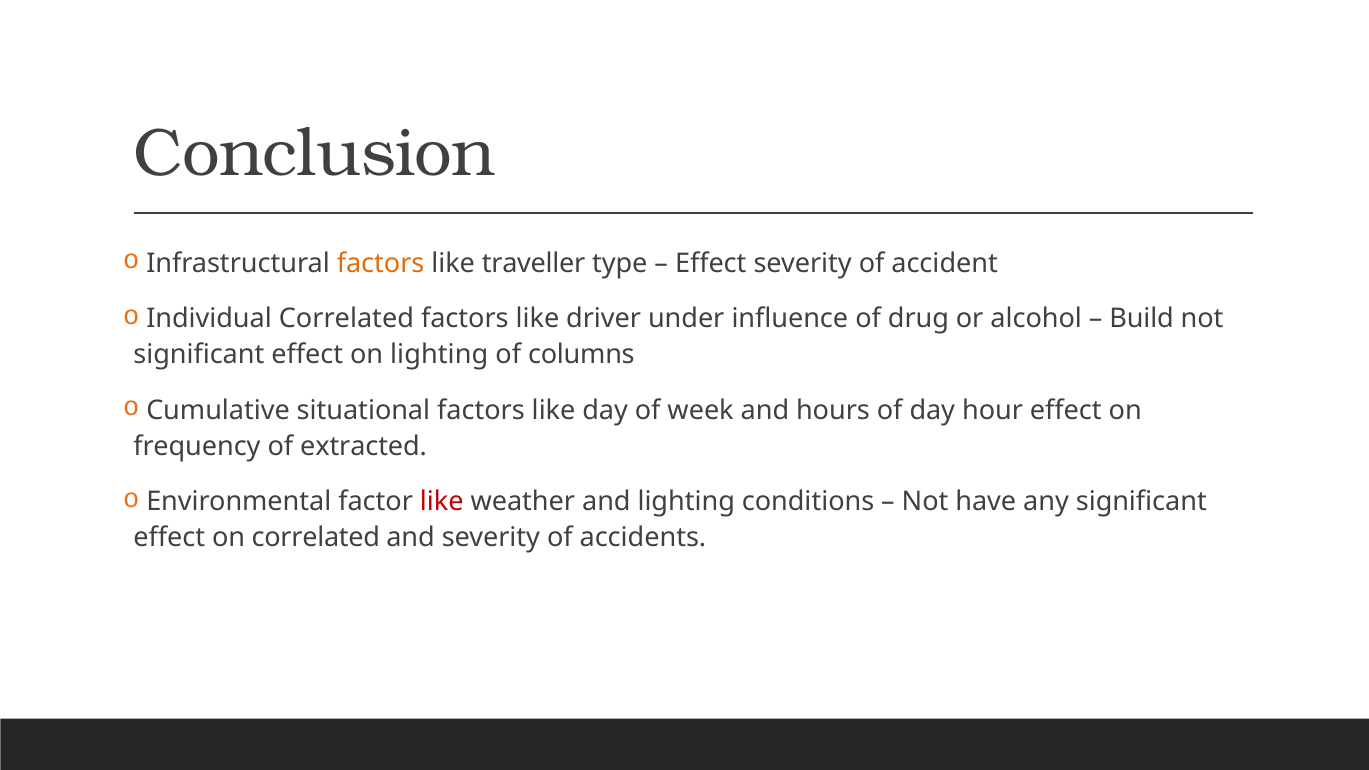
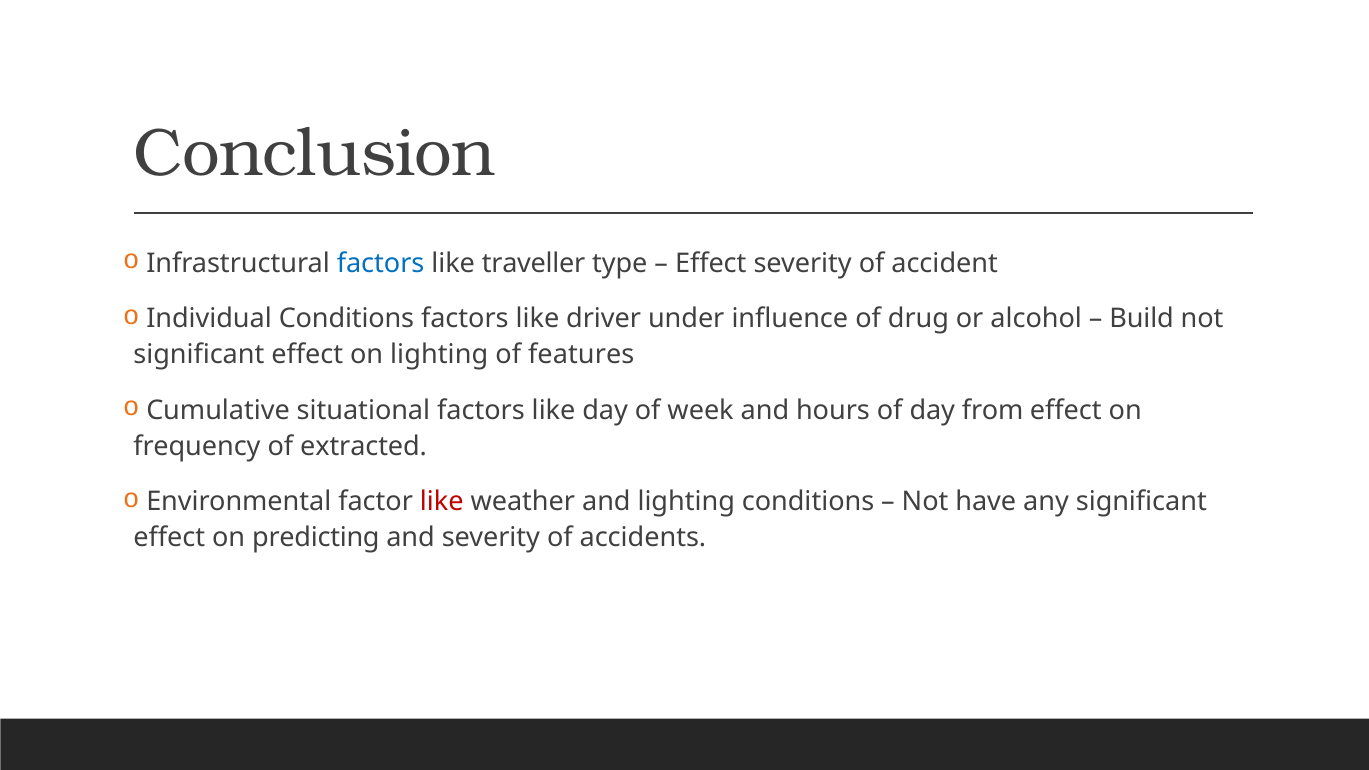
factors colour: orange -> blue (381, 263)
Individual Correlated: Correlated -> Conditions (346, 319)
columns: columns -> features (581, 355)
hour: hour -> from (993, 410)
on correlated: correlated -> predicting (316, 538)
